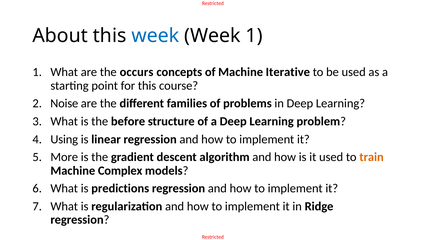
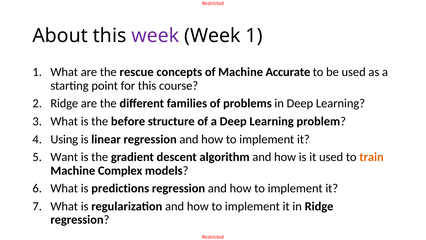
week colour: blue -> purple (155, 36)
occurs: occurs -> rescue (137, 72)
Iterative: Iterative -> Accurate (288, 72)
Noise: Noise -> Ridge (64, 103)
More: More -> Want (64, 157)
